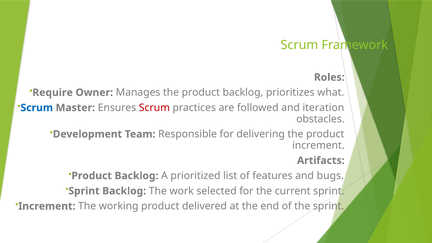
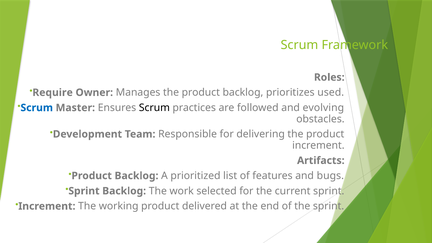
what: what -> used (331, 93)
Scrum colour: red -> black (154, 108)
iteration: iteration -> evolving (323, 108)
